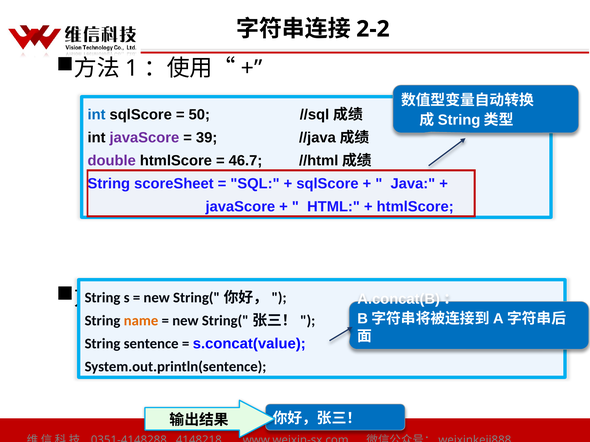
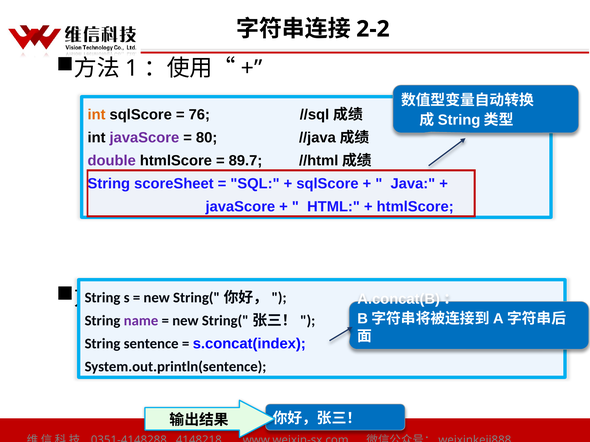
int colour: blue -> orange (97, 115)
50: 50 -> 76 (199, 115)
39: 39 -> 80 (207, 138)
46.7: 46.7 -> 89.7 (245, 161)
name colour: orange -> purple (141, 321)
s.concat(value: s.concat(value -> s.concat(index (249, 344)
